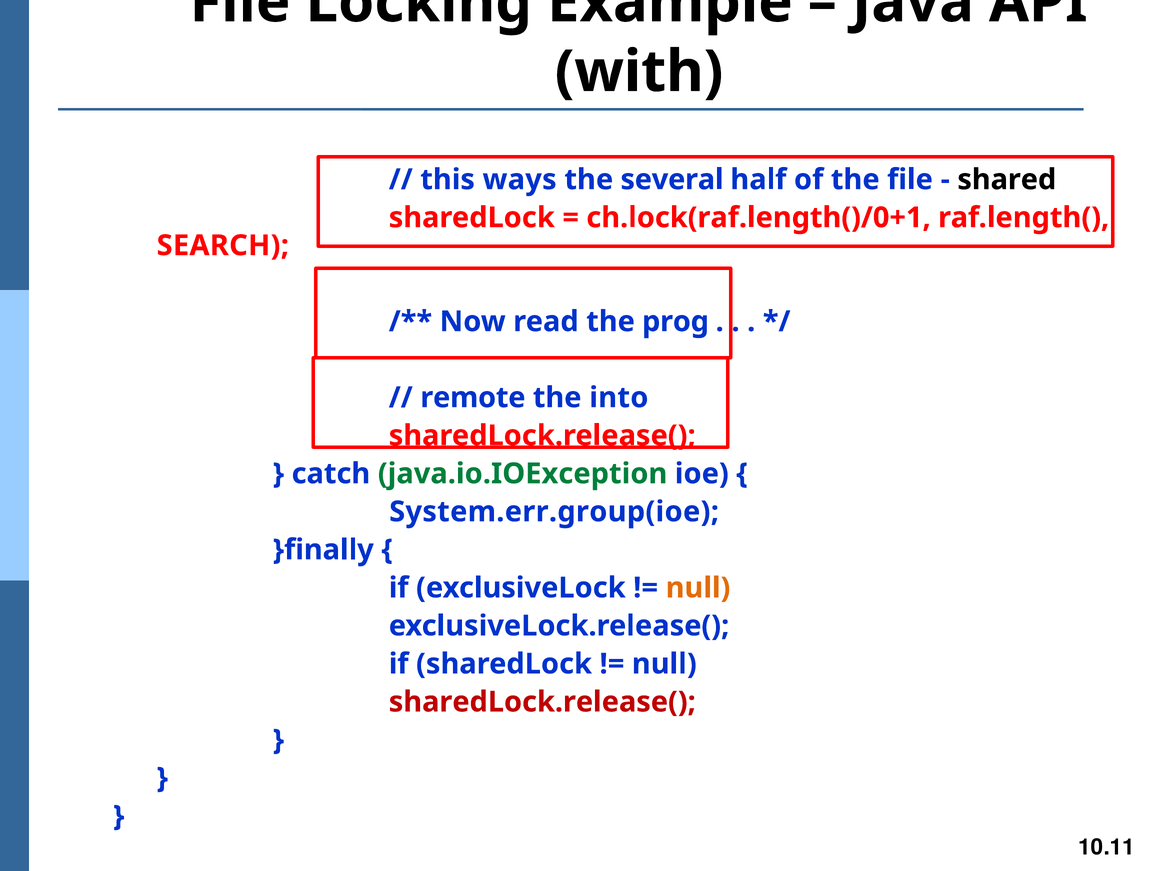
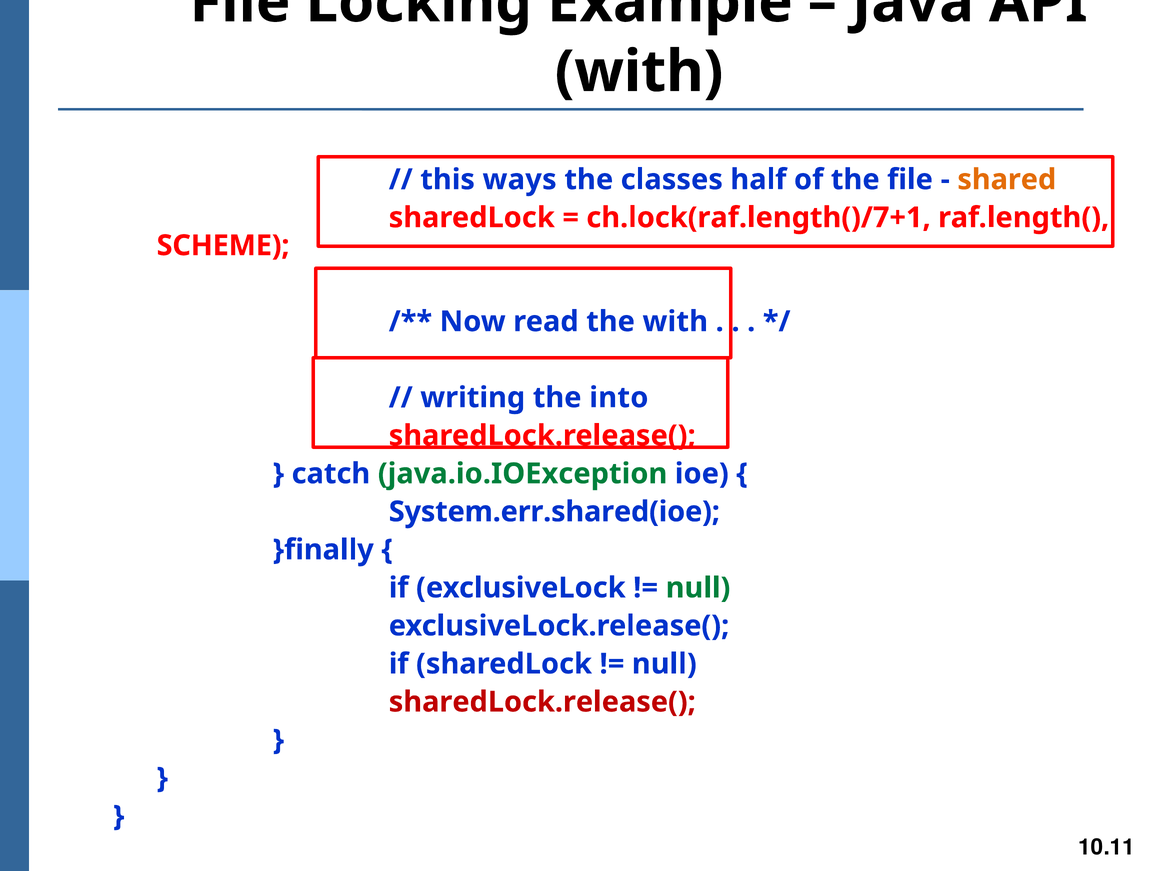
several: several -> classes (672, 180)
shared colour: black -> orange (1007, 180)
ch.lock(raf.length()/0+1: ch.lock(raf.length()/0+1 -> ch.lock(raf.length()/7+1 (759, 218)
SEARCH: SEARCH -> SCHEME (223, 245)
the prog: prog -> with (675, 321)
remote: remote -> writing (473, 398)
System.err.group(ioe: System.err.group(ioe -> System.err.shared(ioe (554, 512)
null colour: orange -> green (698, 588)
